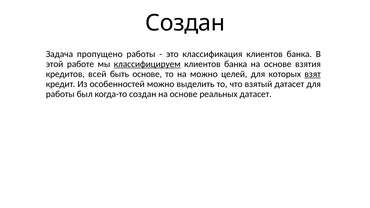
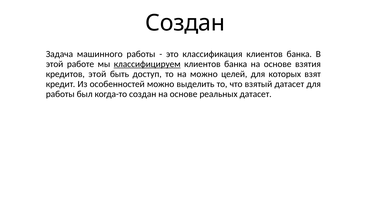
пропущено: пропущено -> машинного (100, 54)
кредитов всей: всей -> этой (97, 74)
быть основе: основе -> доступ (147, 74)
взят underline: present -> none (313, 74)
